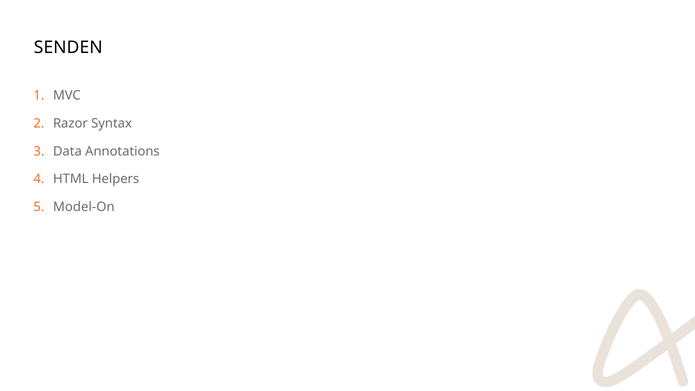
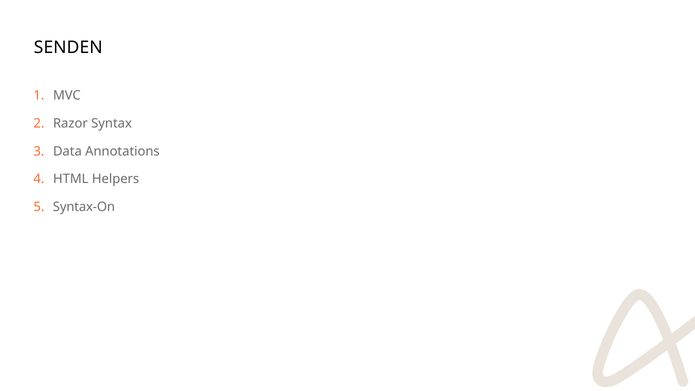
Model-On: Model-On -> Syntax-On (84, 207)
